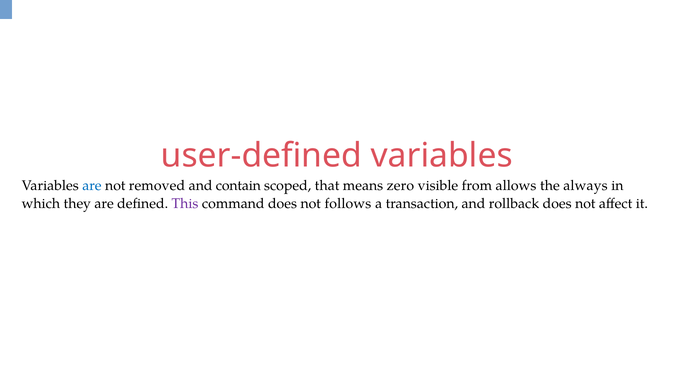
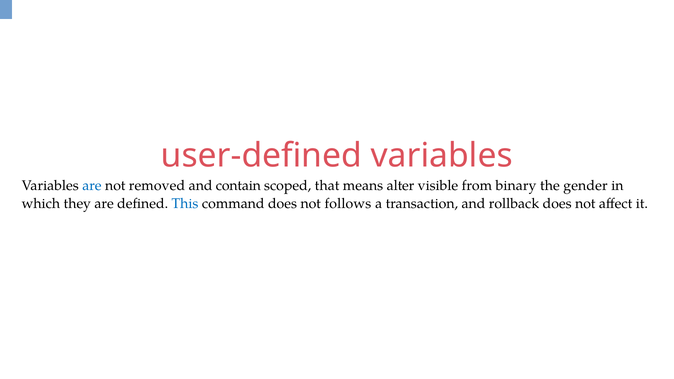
zero: zero -> alter (401, 186)
allows: allows -> binary (516, 186)
always: always -> gender (585, 186)
This colour: purple -> blue (185, 204)
